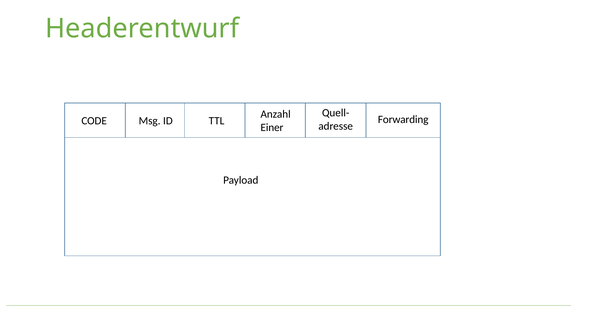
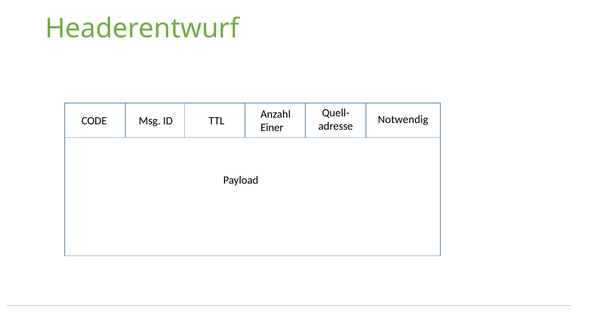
Forwarding: Forwarding -> Notwendig (403, 119)
